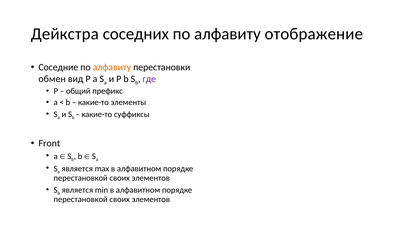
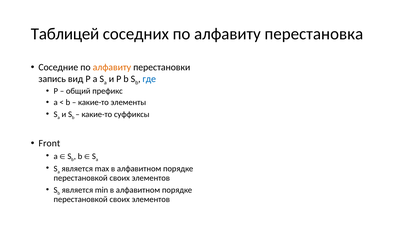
Дейкстра: Дейкстра -> Таблицей (65, 34)
алфавиту отображение: отображение -> перестановка (314, 34)
обмен: обмен -> запись (52, 79)
где colour: purple -> blue (149, 79)
